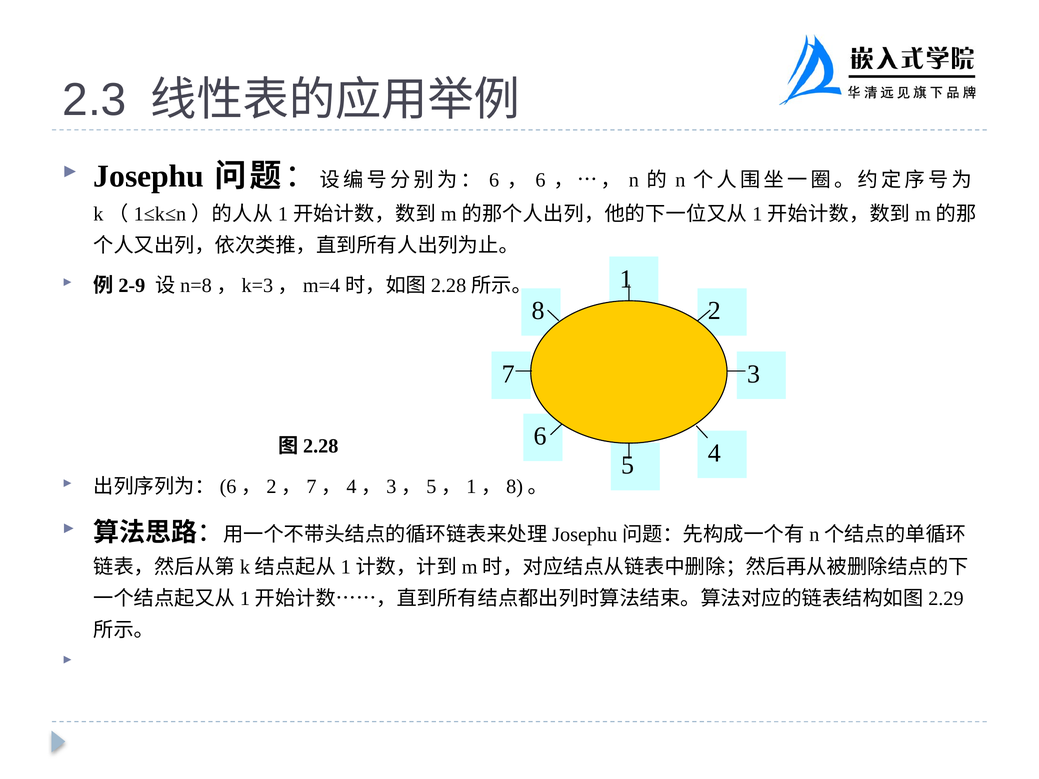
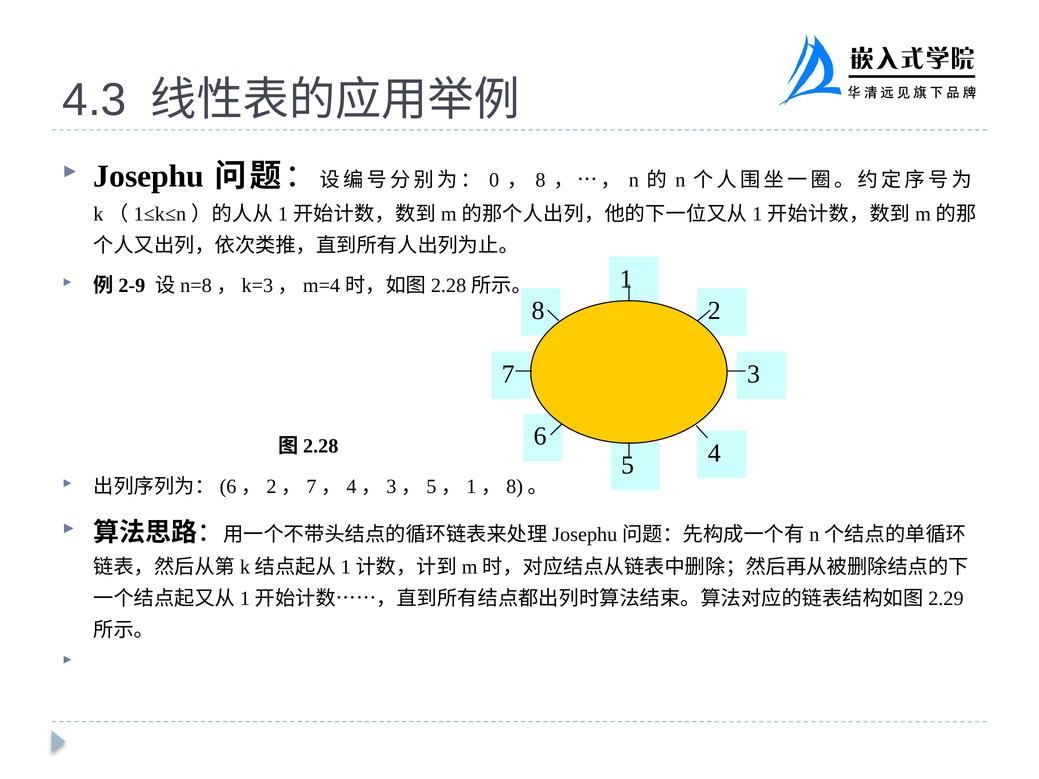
2.3: 2.3 -> 4.3 (94, 100)
6: 6 -> 0 (494, 180)
6: 6 -> 8 (541, 180)
